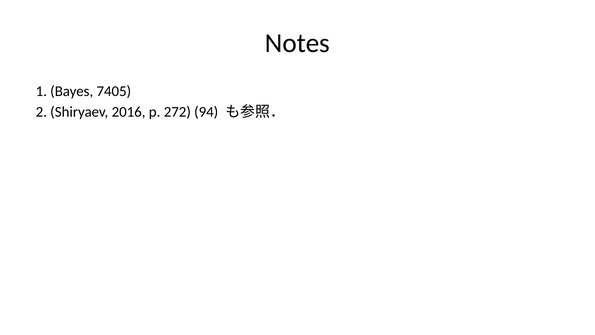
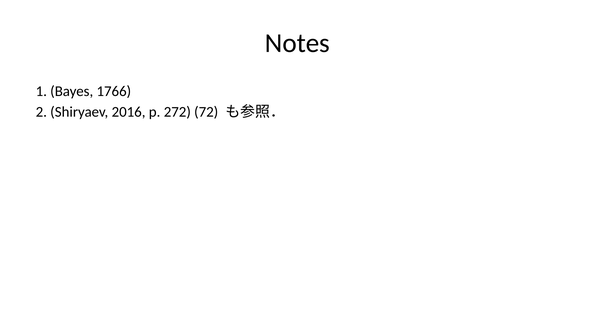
7405: 7405 -> 1766 (114, 91)
94: 94 -> 72 (206, 112)
